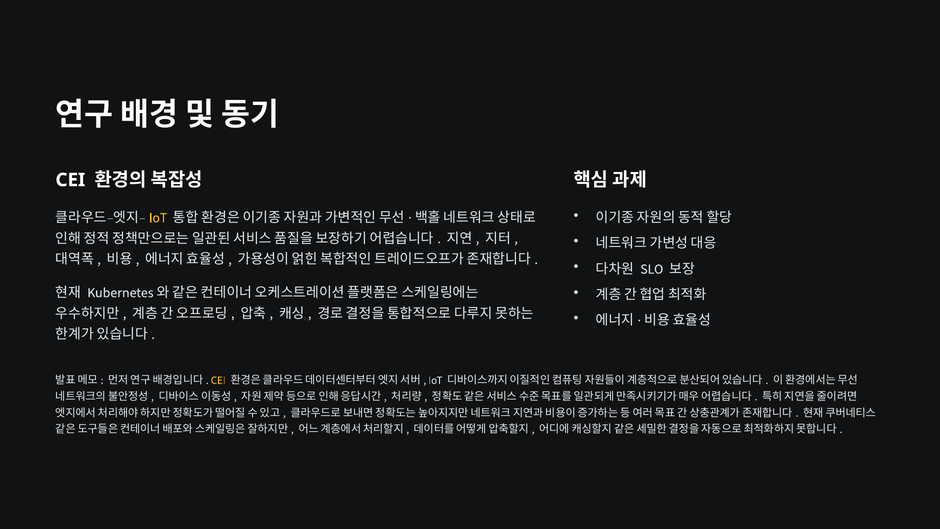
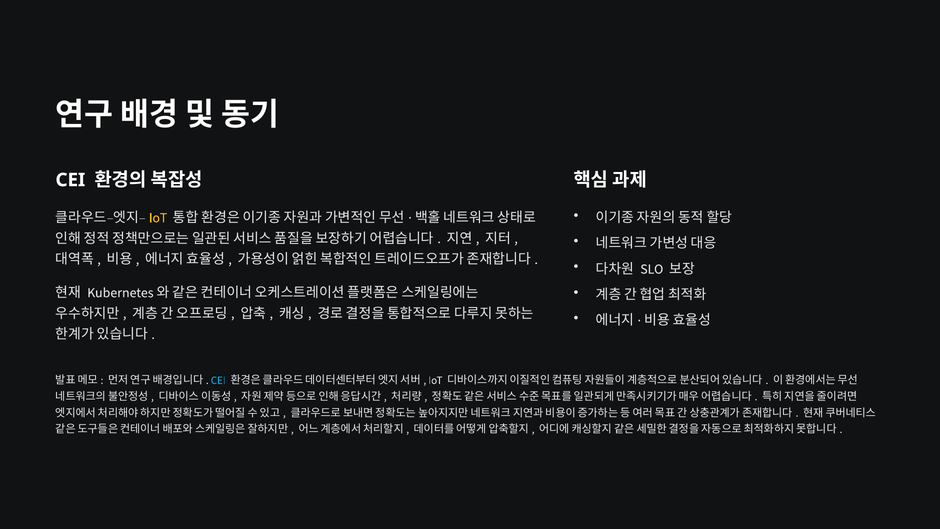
CEI colour: yellow -> light blue (218, 380)
